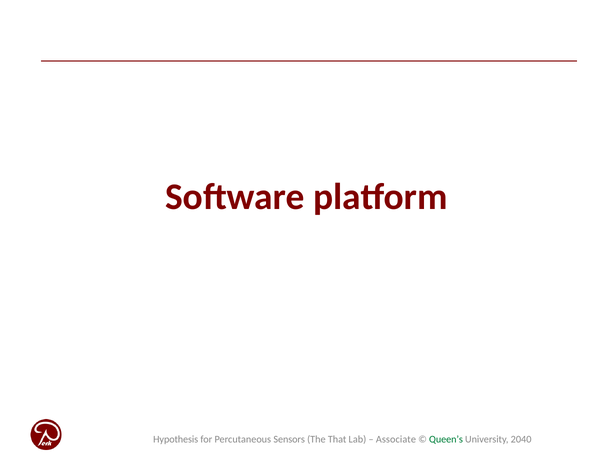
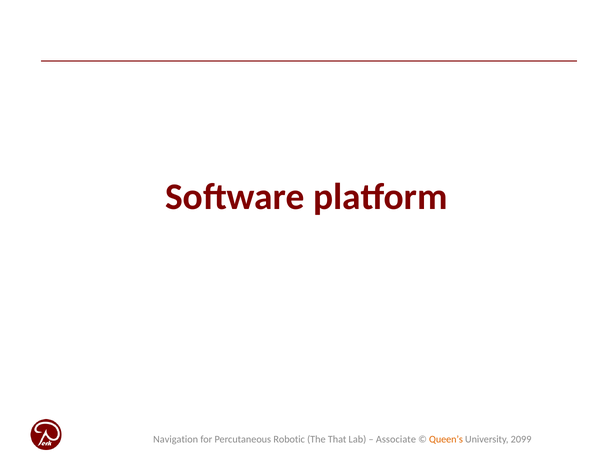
Hypothesis: Hypothesis -> Navigation (176, 439)
Sensors: Sensors -> Robotic (289, 439)
Queen’s colour: green -> orange (446, 439)
2040: 2040 -> 2099 (521, 439)
